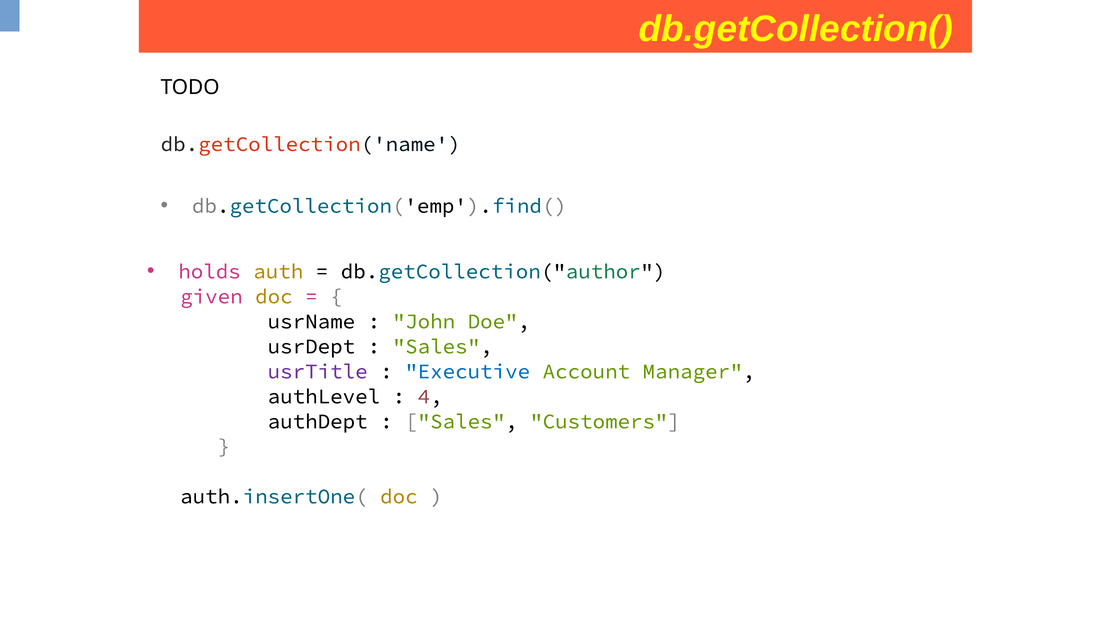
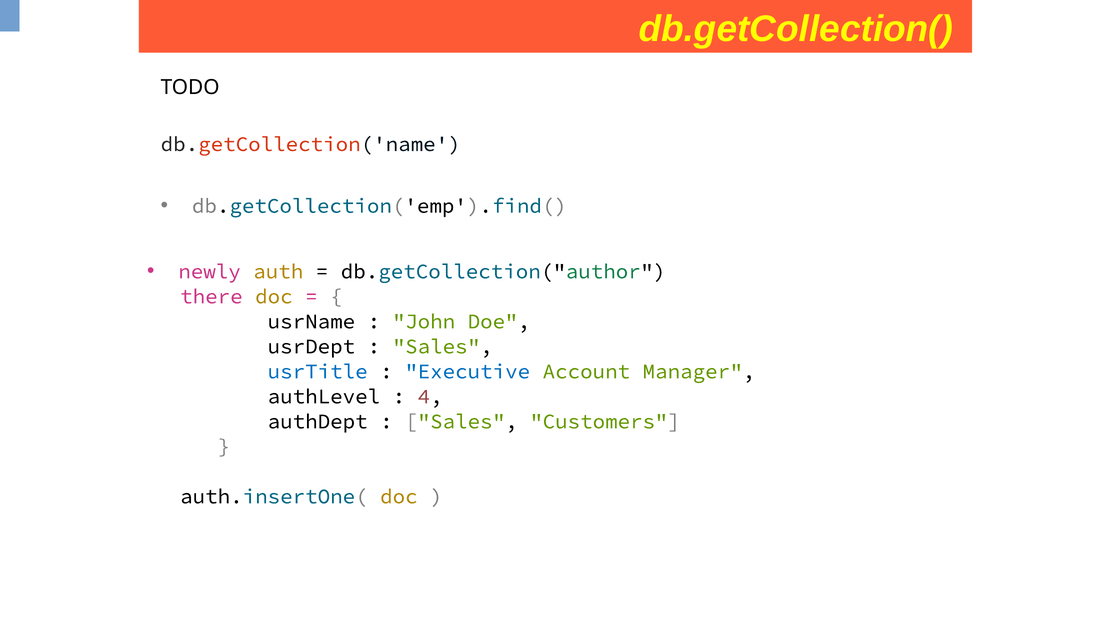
holds: holds -> newly (210, 271)
given: given -> there (211, 296)
usrTitle colour: purple -> blue (318, 371)
